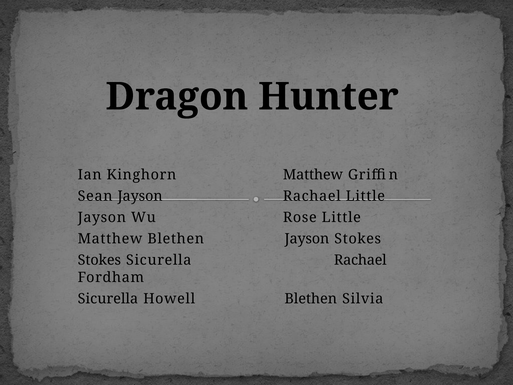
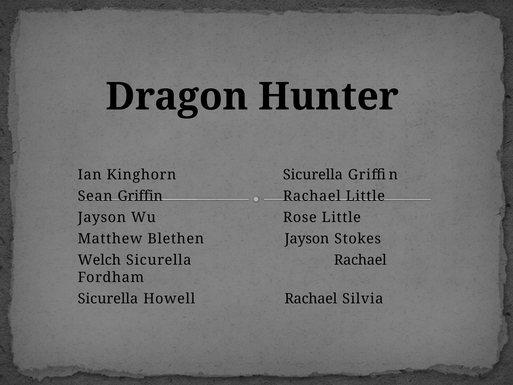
Kinghorn Matthew: Matthew -> Sicurella (313, 175)
Sean Jayson: Jayson -> Griffin (140, 196)
Stokes: Stokes -> Welch (99, 260)
Howell Blethen: Blethen -> Rachael (311, 299)
